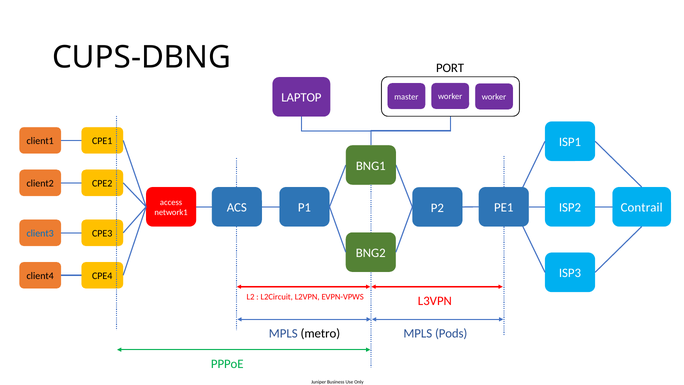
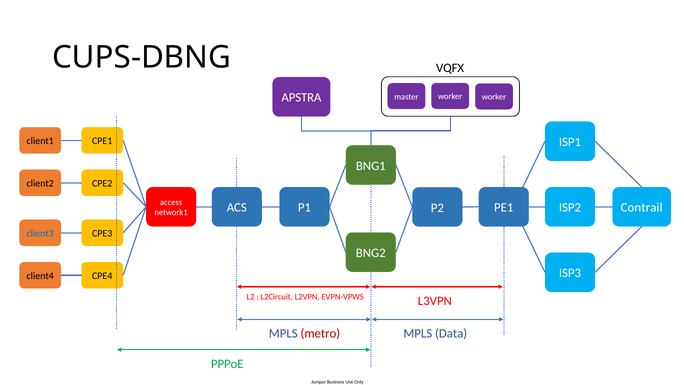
PORT: PORT -> VQFX (450, 68)
LAPTOP: LAPTOP -> APSTRA (301, 98)
metro colour: black -> red (320, 333)
Pods: Pods -> Data (451, 333)
